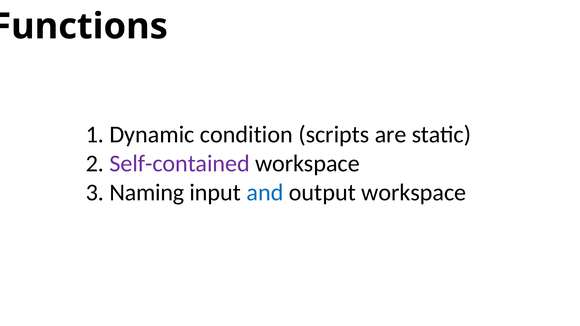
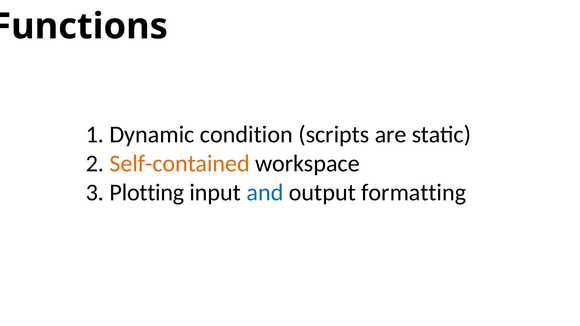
Self-contained colour: purple -> orange (180, 164)
Naming: Naming -> Plotting (147, 193)
output workspace: workspace -> formatting (414, 193)
